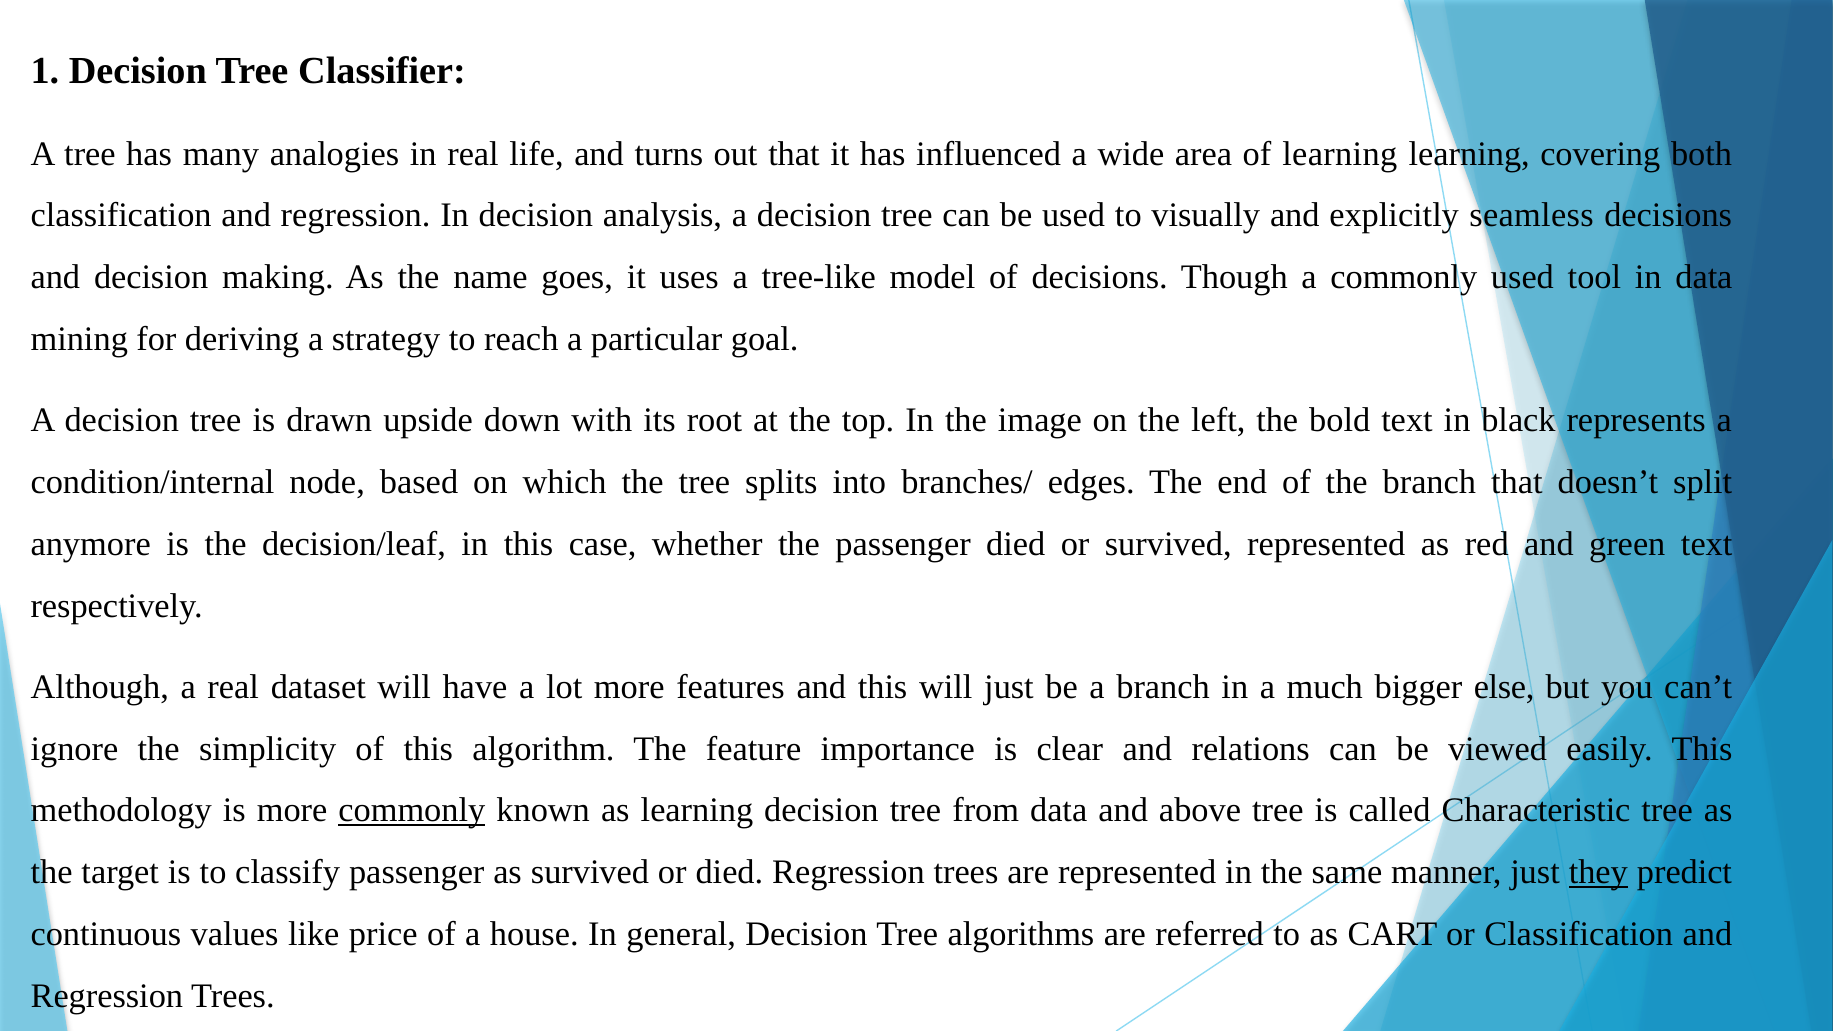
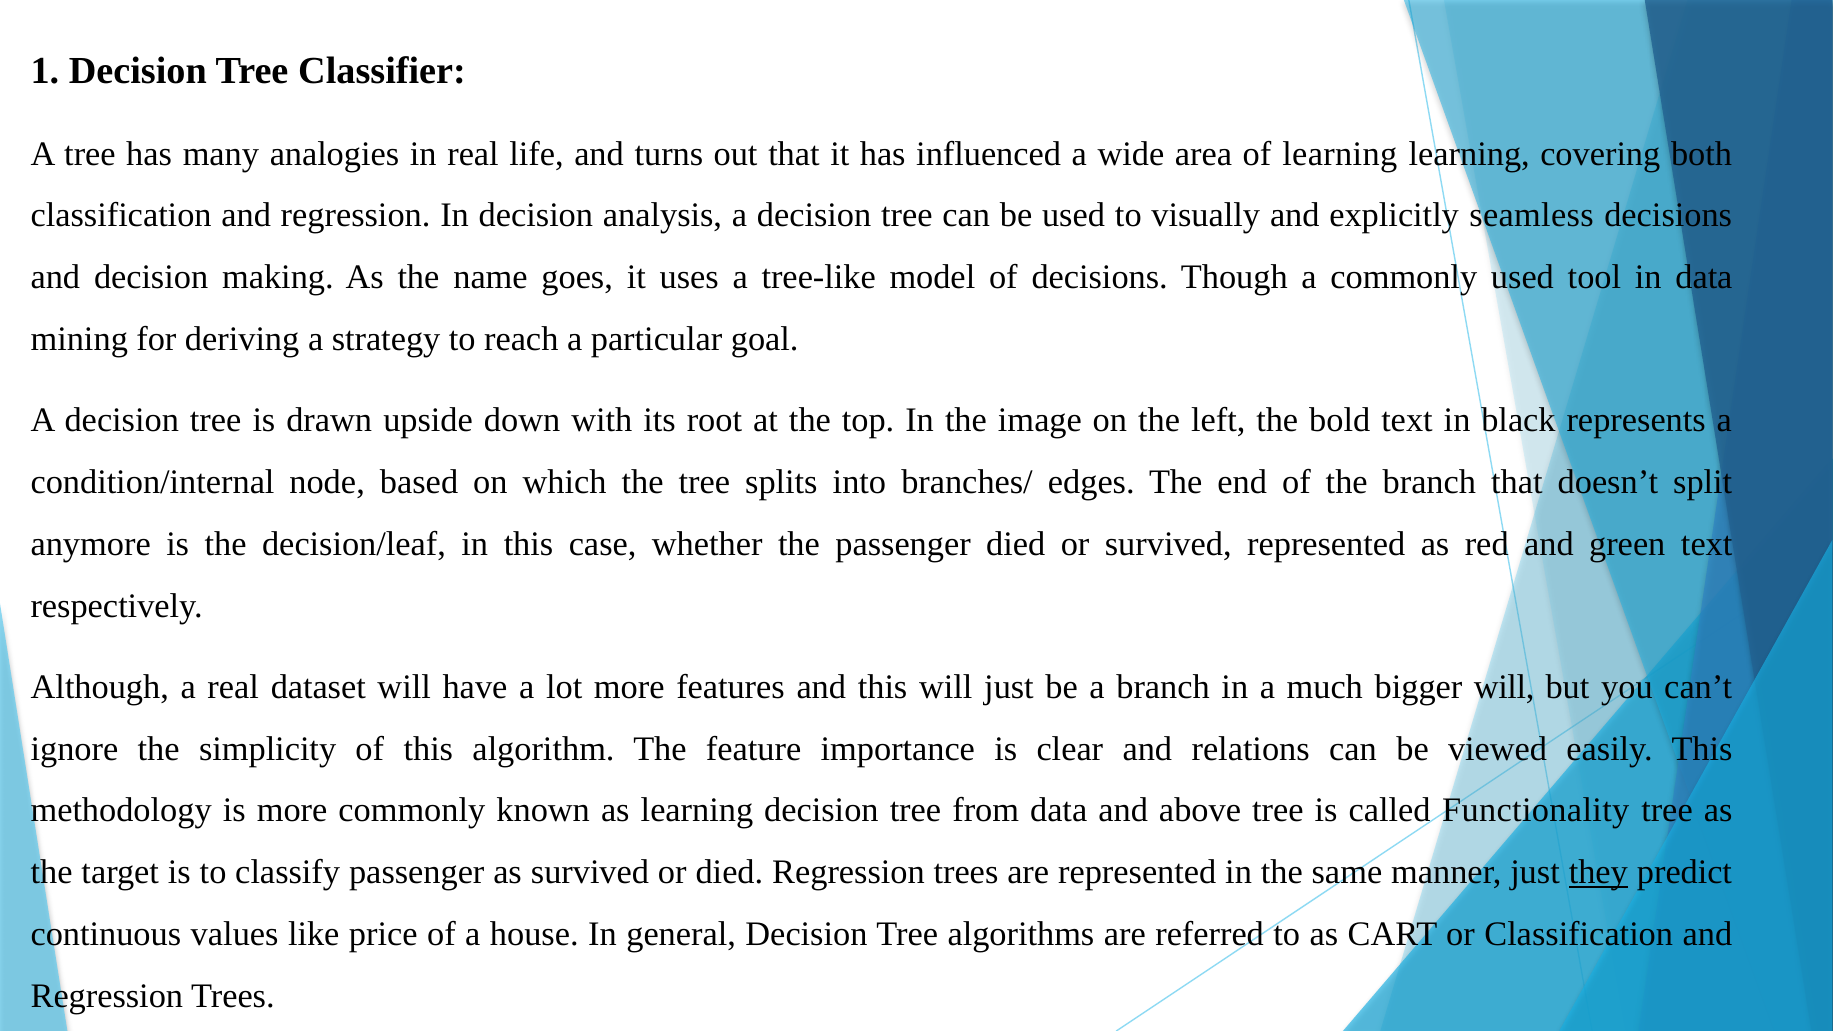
bigger else: else -> will (1504, 687)
commonly underline: present -> none (412, 811)
Characteristic: Characteristic -> Functionality (1536, 811)
